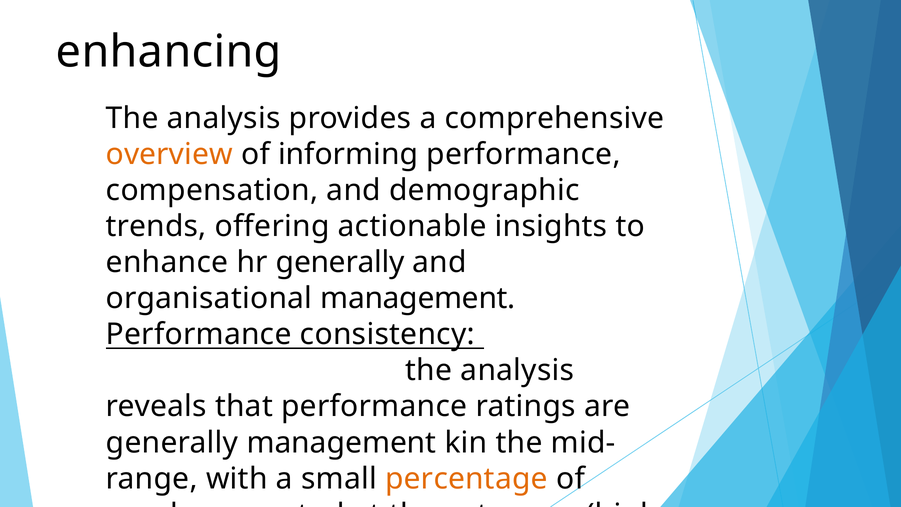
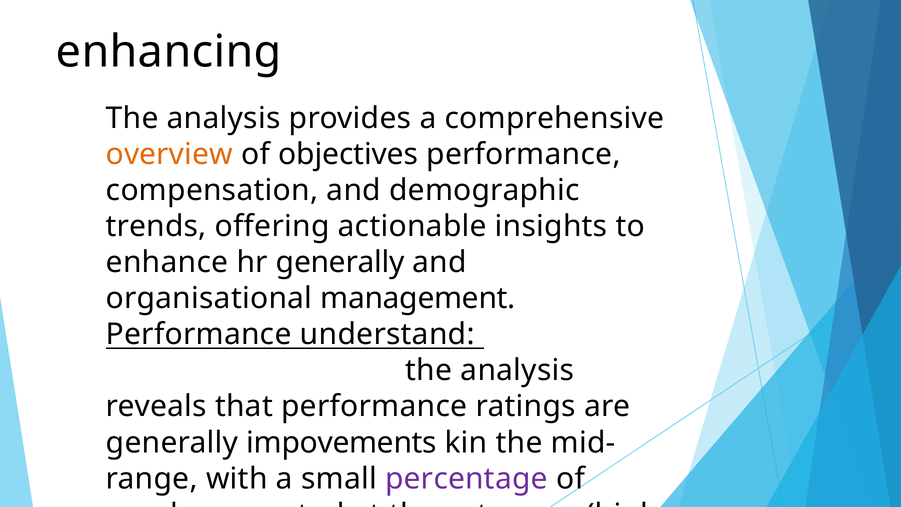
informing: informing -> objectives (348, 154)
consistency: consistency -> understand (387, 334)
generally management: management -> impovements (342, 442)
percentage colour: orange -> purple (466, 478)
